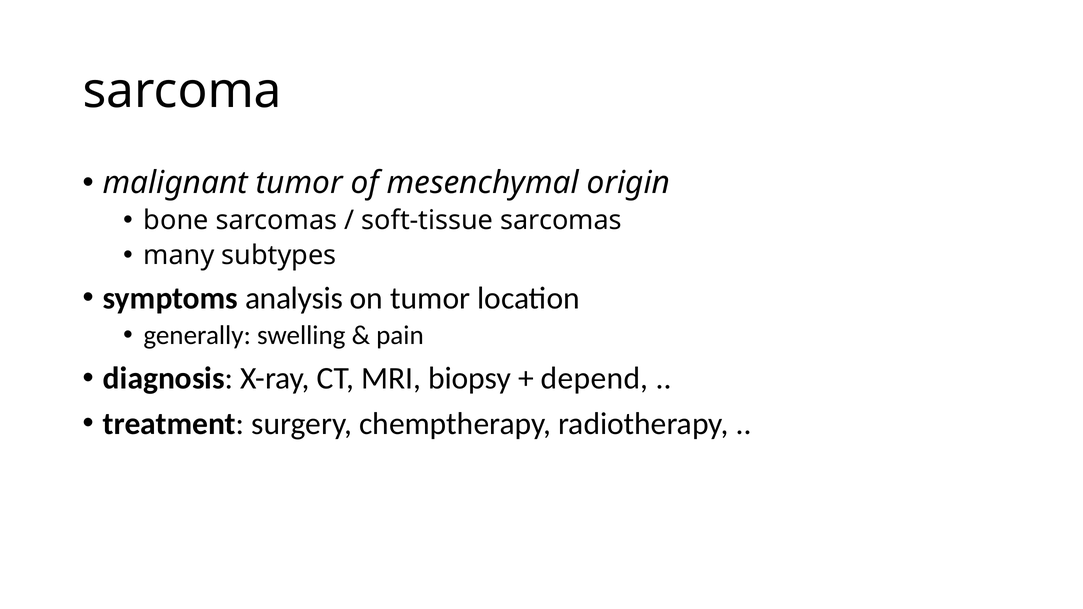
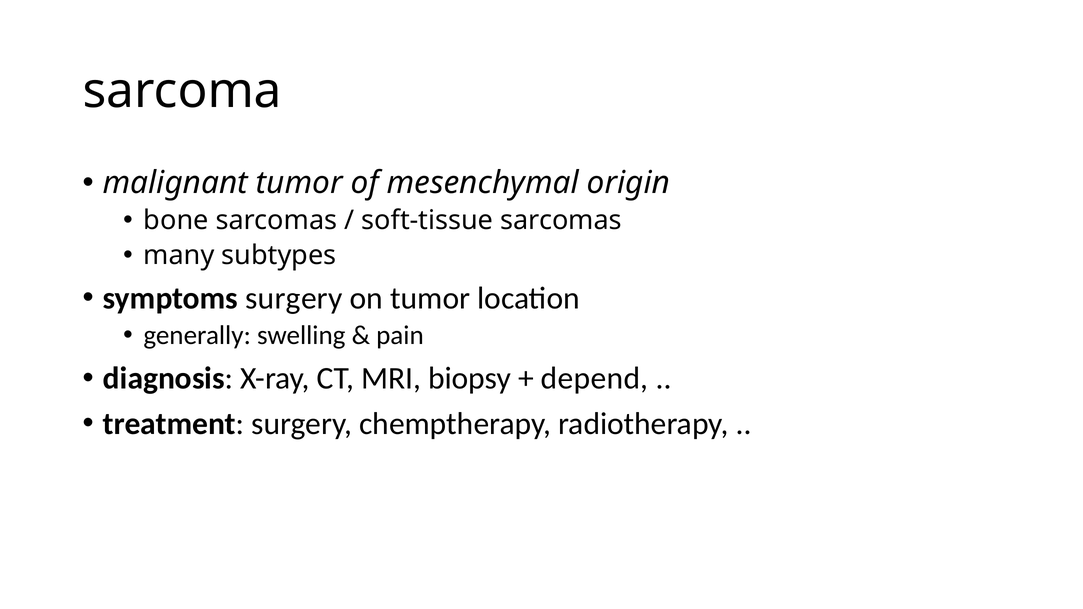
symptoms analysis: analysis -> surgery (294, 298)
